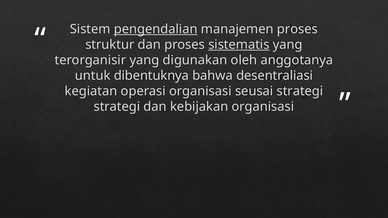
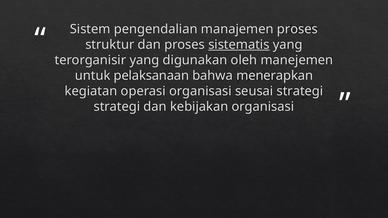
pengendalian underline: present -> none (156, 29)
anggotanya: anggotanya -> manejemen (297, 60)
dibentuknya: dibentuknya -> pelaksanaan (151, 76)
desentraliasi: desentraliasi -> menerapkan (275, 76)
